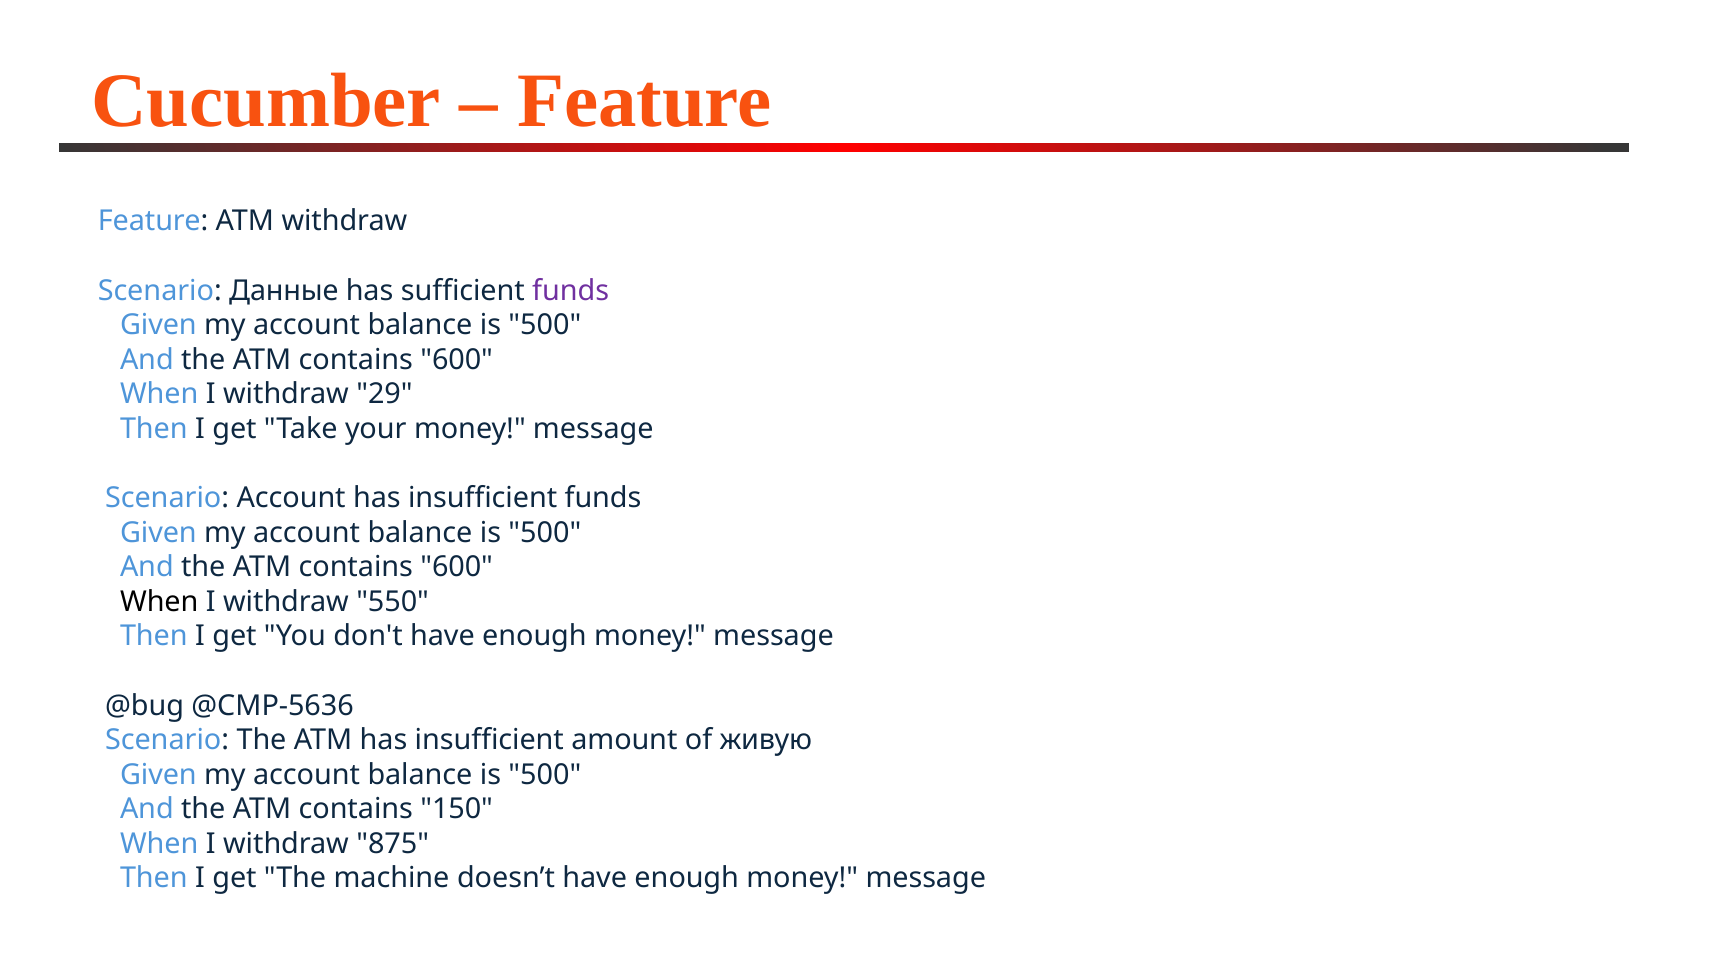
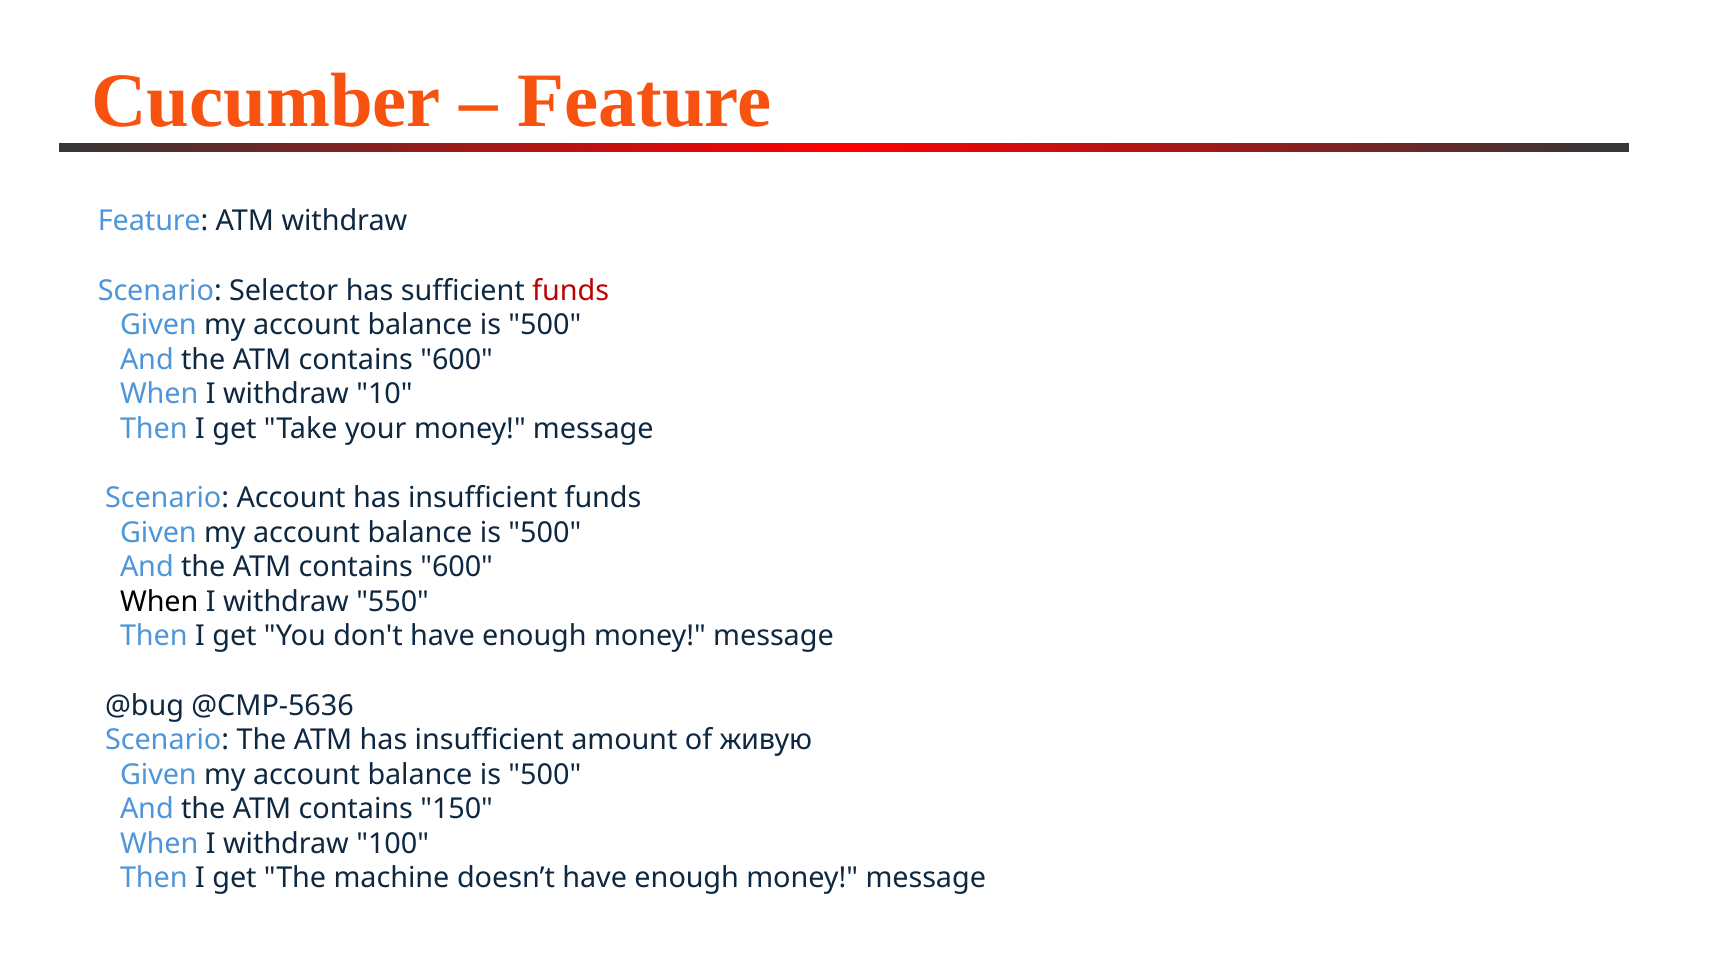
Данные: Данные -> Selector (284, 290)
funds colour: purple -> red (571, 290)
29: 29 -> 10 (384, 394)
875: 875 -> 100 (393, 843)
